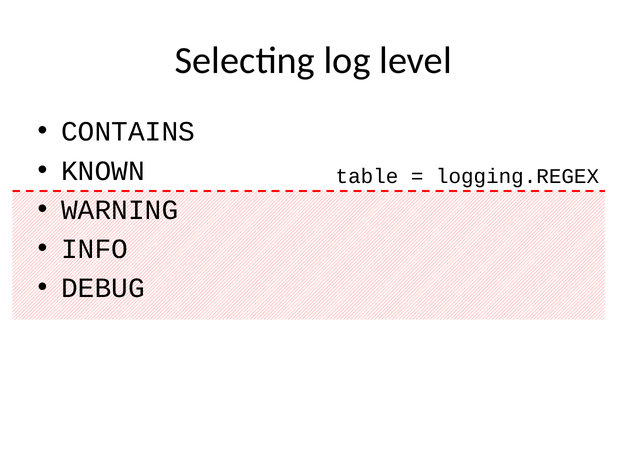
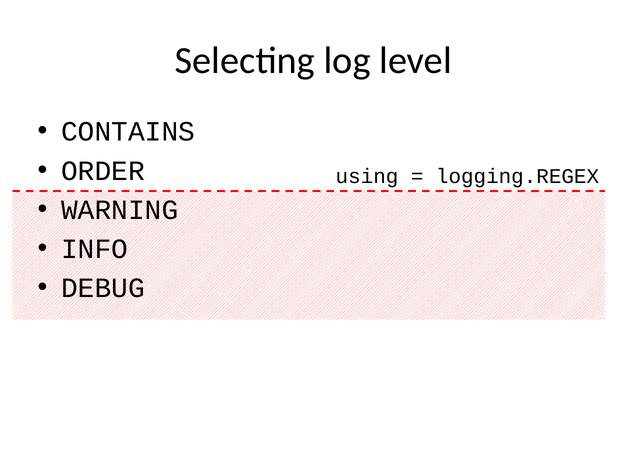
KNOWN: KNOWN -> ORDER (103, 171)
table: table -> using (367, 176)
